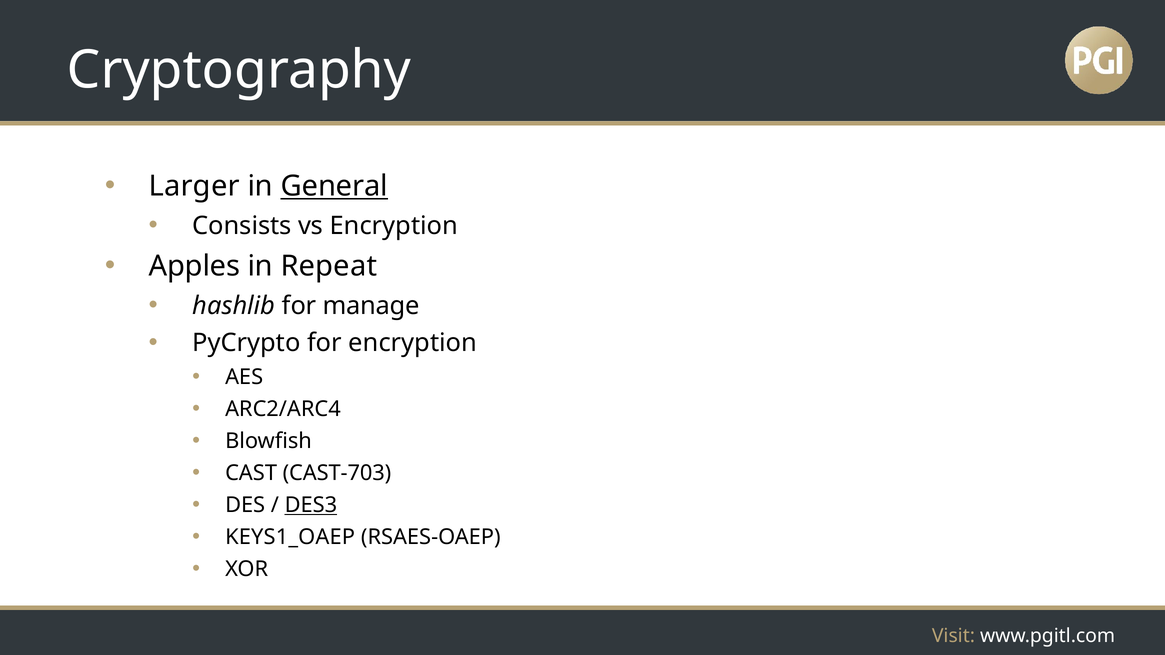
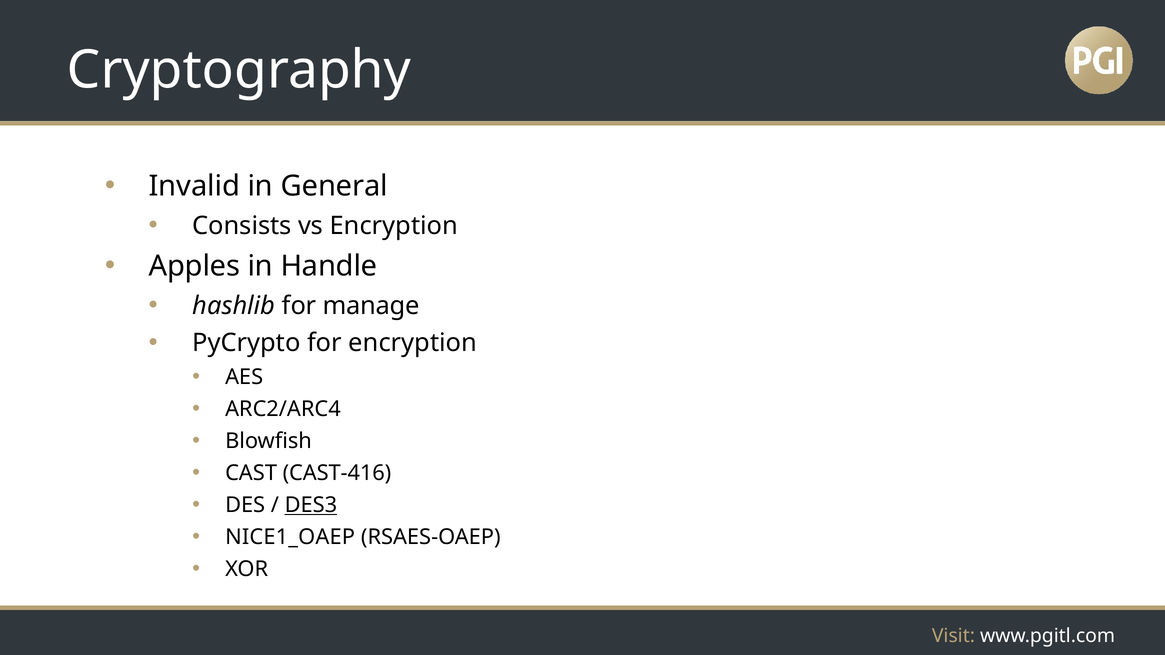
Larger: Larger -> Invalid (194, 186)
General underline: present -> none (334, 186)
Repeat: Repeat -> Handle (329, 267)
CAST-703: CAST-703 -> CAST-416 (337, 473)
KEYS1_OAEP: KEYS1_OAEP -> NICE1_OAEP (290, 537)
